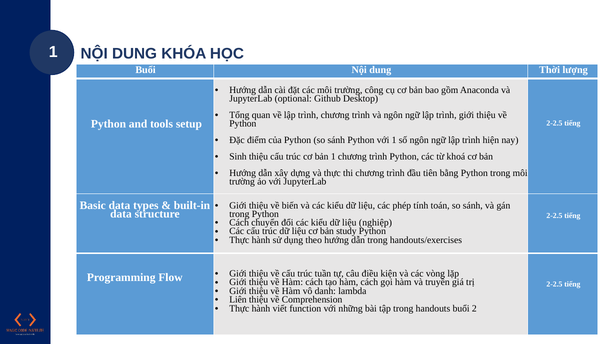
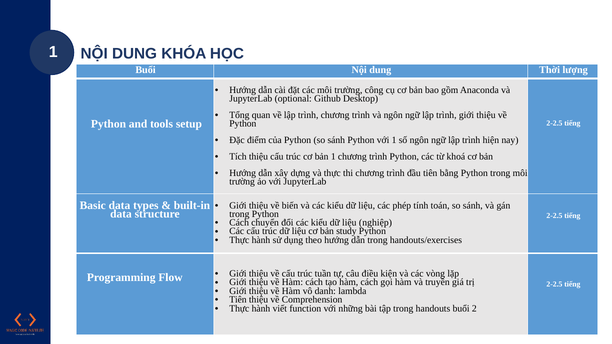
Sinh: Sinh -> Tích (238, 157)
Liên: Liên -> Tiên (238, 300)
